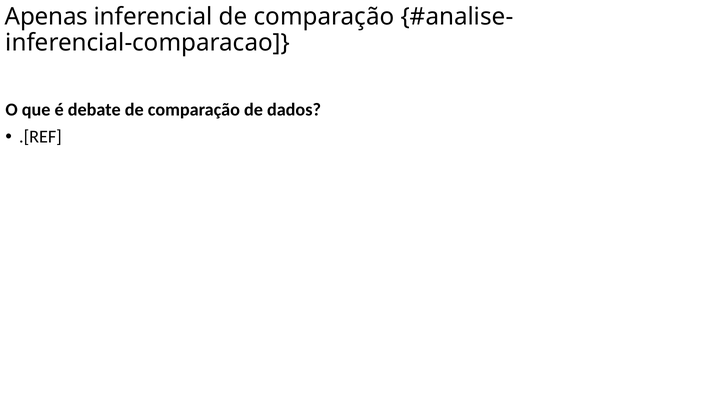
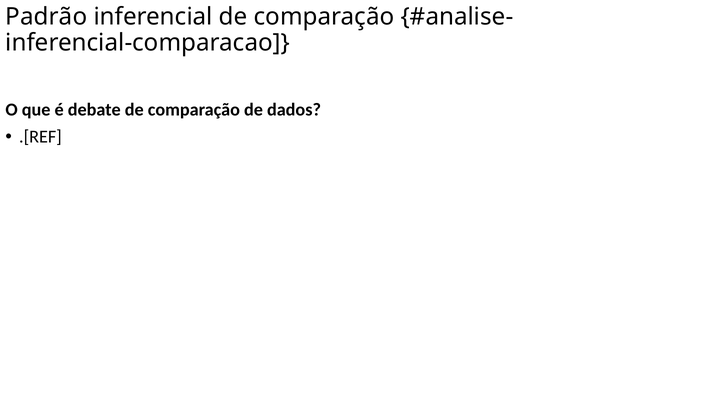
Apenas: Apenas -> Padrão (46, 17)
